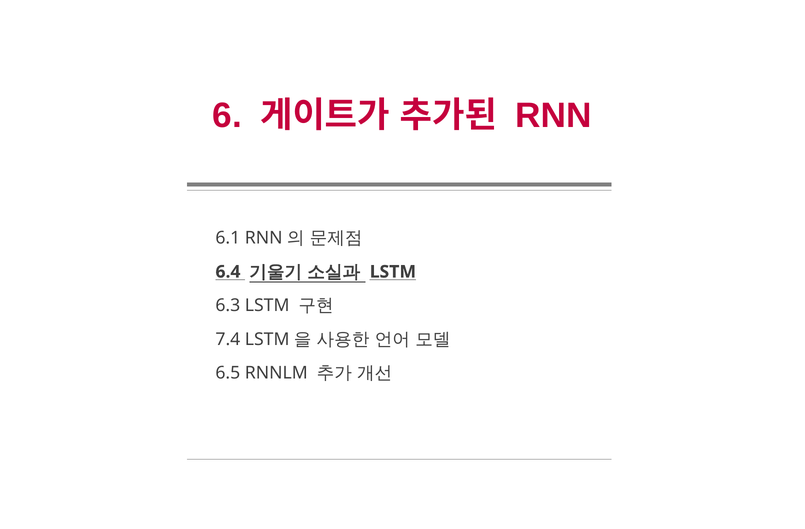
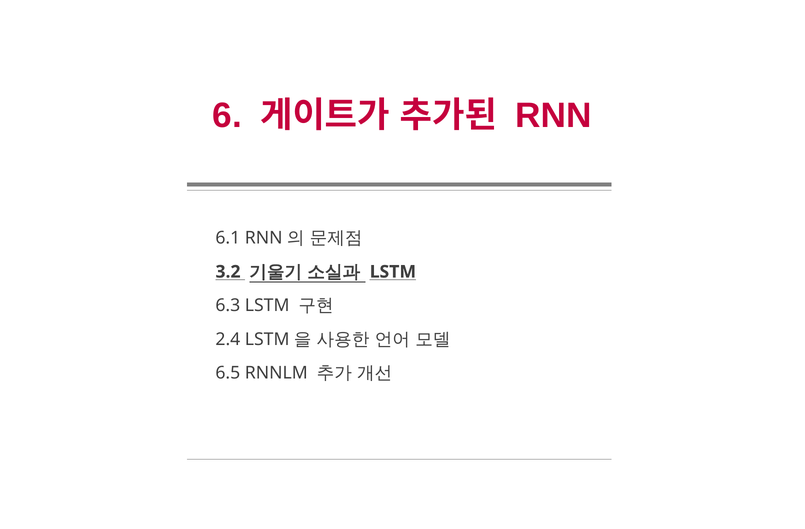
6.4: 6.4 -> 3.2 (228, 272)
7.4: 7.4 -> 2.4 (228, 339)
